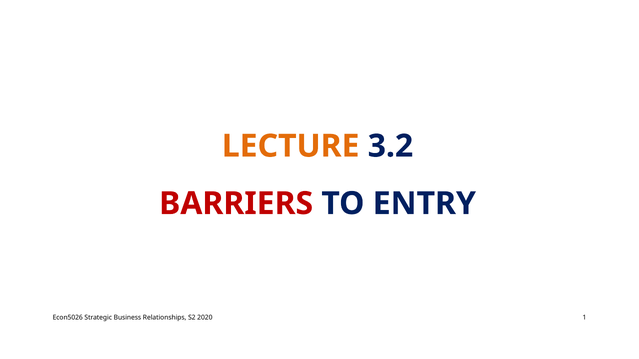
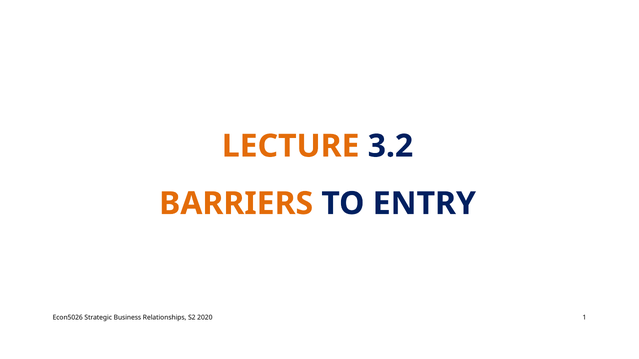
BARRIERS colour: red -> orange (236, 204)
